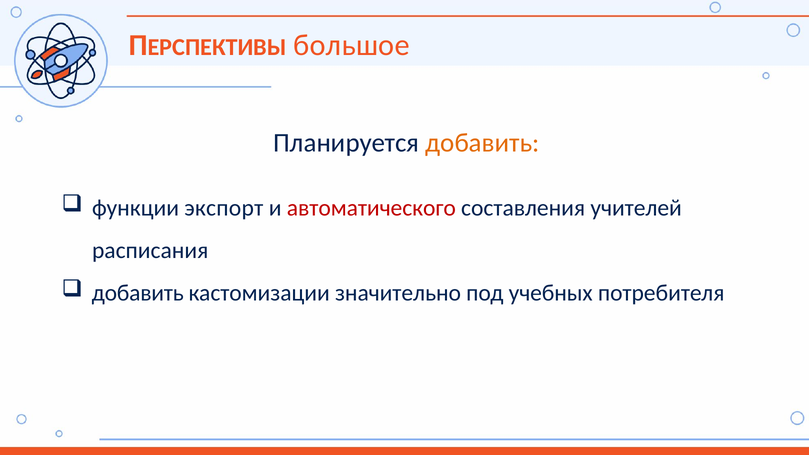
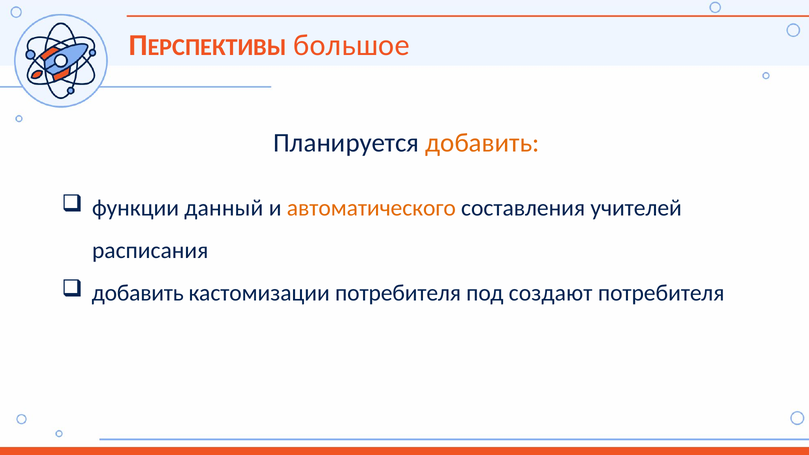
экспорт: экспорт -> данный (224, 208)
автоматического colour: red -> orange (371, 208)
кастомизации значительно: значительно -> потребителя (398, 293)
учебных: учебных -> создают (551, 293)
